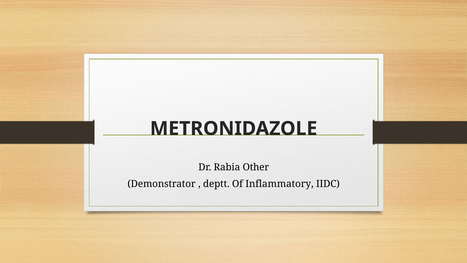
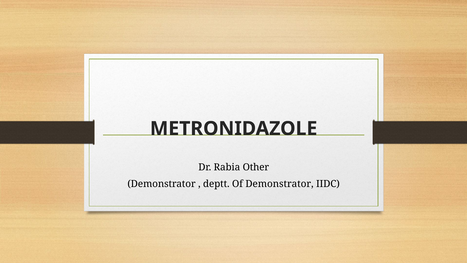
Of Inflammatory: Inflammatory -> Demonstrator (279, 184)
